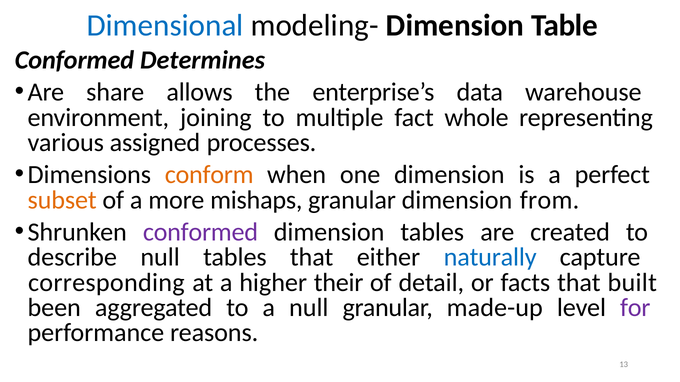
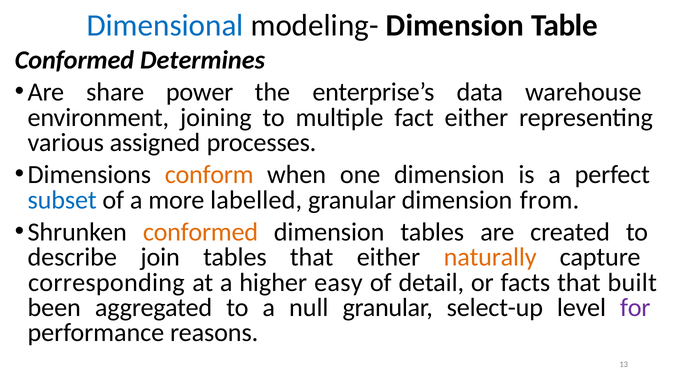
allows: allows -> power (200, 92)
fact whole: whole -> either (476, 118)
subset colour: orange -> blue (62, 200)
mishaps: mishaps -> labelled (256, 200)
conformed colour: purple -> orange (200, 232)
describe null: null -> join (160, 258)
naturally colour: blue -> orange (490, 258)
their: their -> easy (338, 283)
made-up: made-up -> select-up (495, 308)
